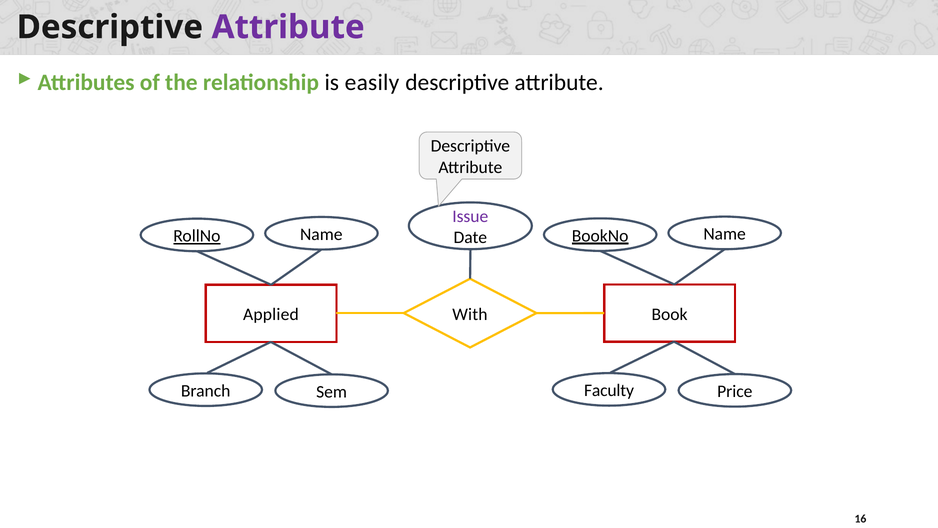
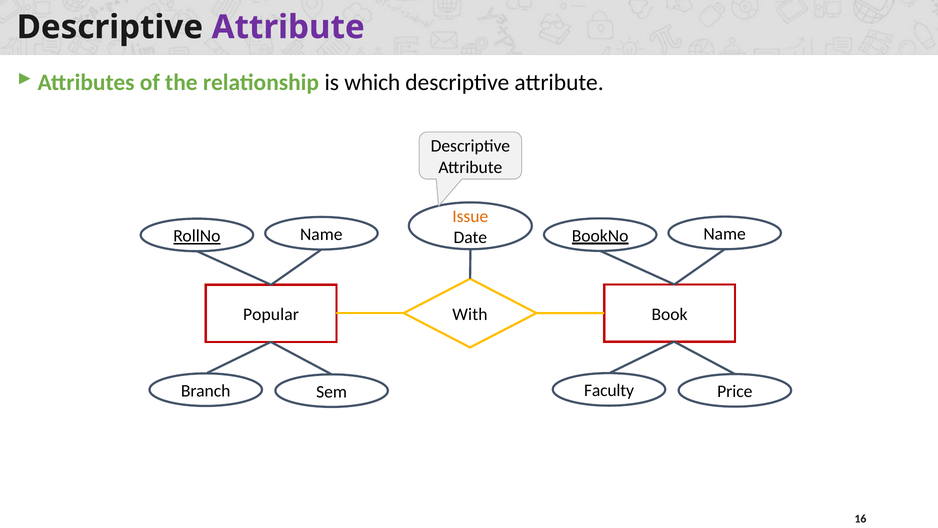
easily: easily -> which (372, 82)
Issue colour: purple -> orange (470, 216)
Applied: Applied -> Popular (271, 314)
